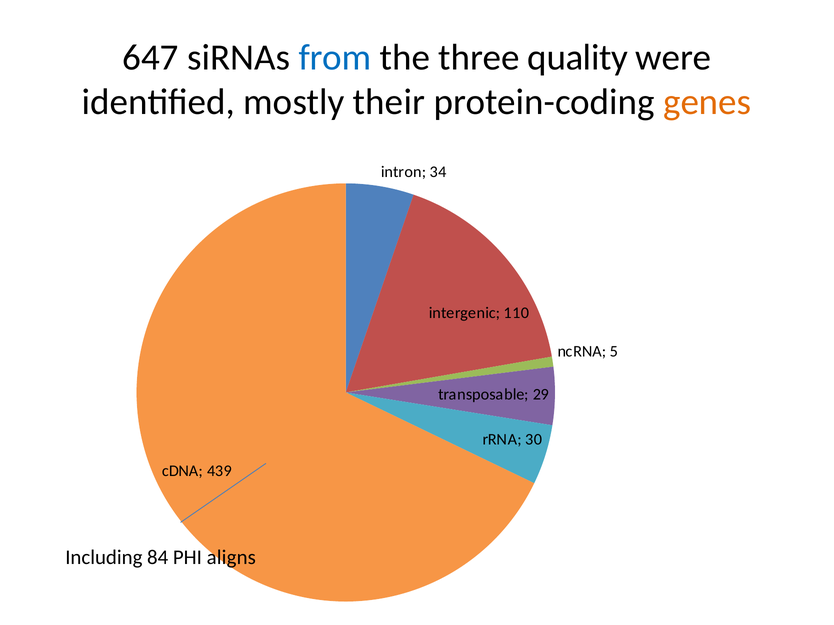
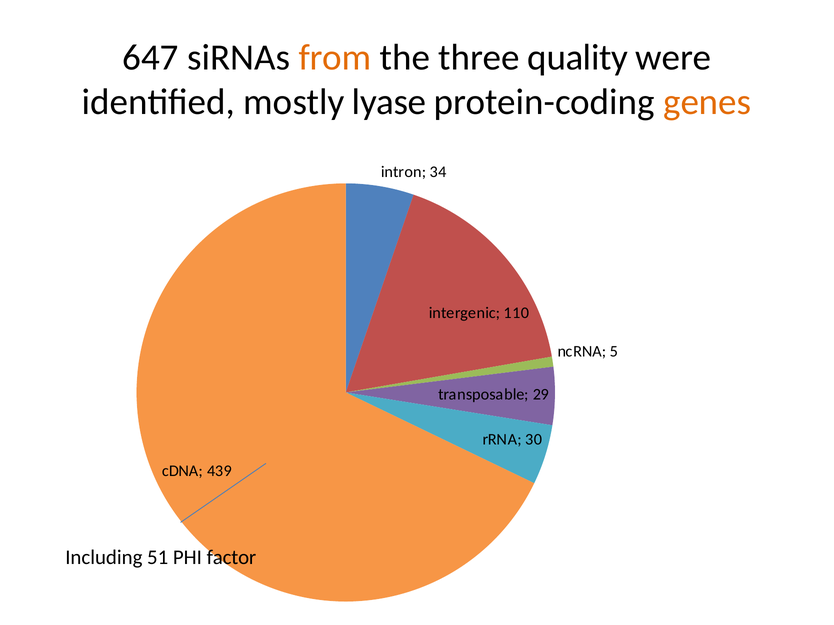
from colour: blue -> orange (335, 58)
their: their -> lyase (389, 102)
84: 84 -> 51 (158, 558)
aligns: aligns -> factor (231, 558)
